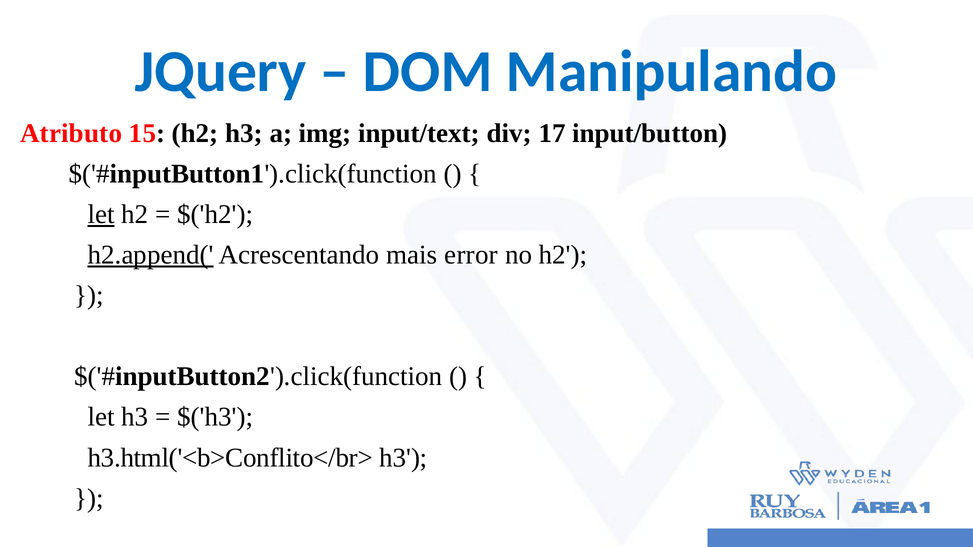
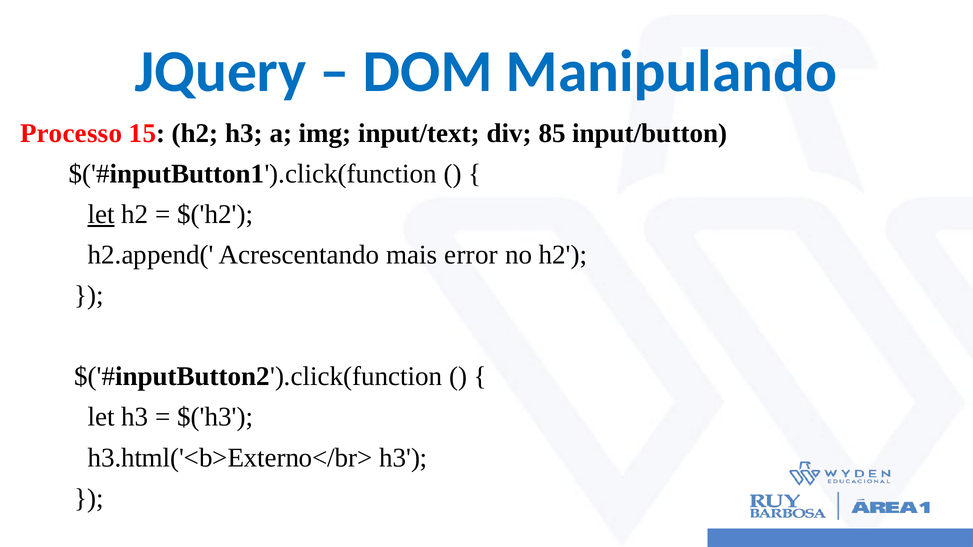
Atributo: Atributo -> Processo (71, 133)
17: 17 -> 85 (552, 133)
h2.append( underline: present -> none (151, 255)
h3.html('<b>Conflito</br>: h3.html('<b>Conflito</br> -> h3.html('<b>Externo</br> (230, 458)
